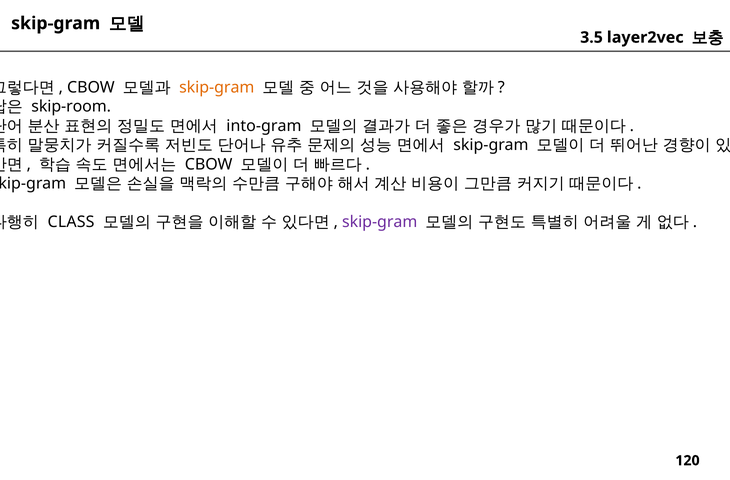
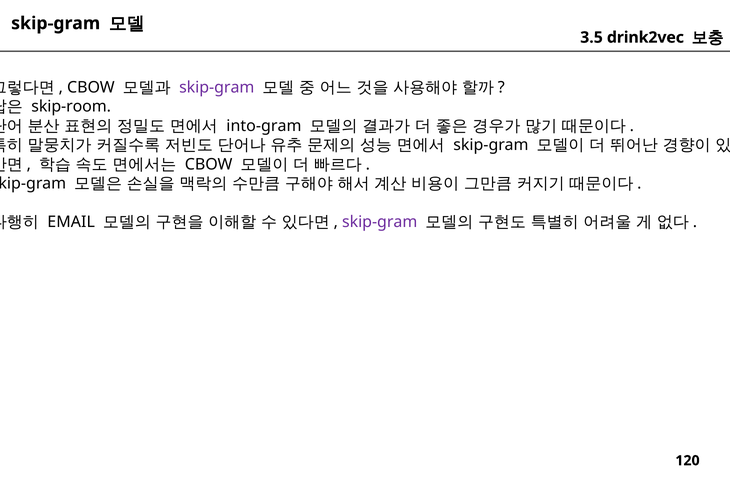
layer2vec: layer2vec -> drink2vec (645, 37)
skip-gram colour: orange -> purple (217, 87)
CLASS: CLASS -> EMAIL (71, 222)
